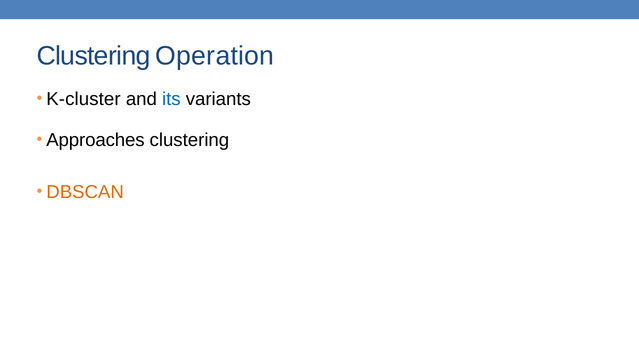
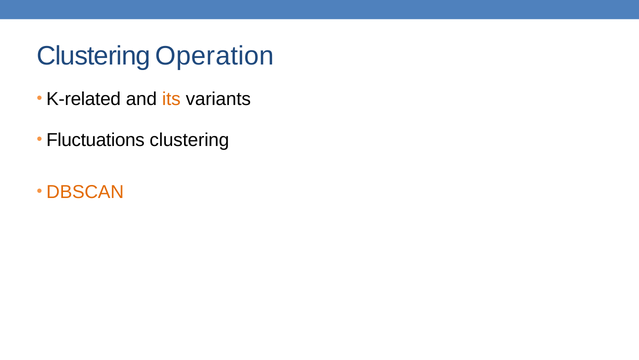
K-cluster: K-cluster -> K-related (84, 99)
its colour: blue -> orange (171, 99)
Approaches: Approaches -> Fluctuations (95, 140)
